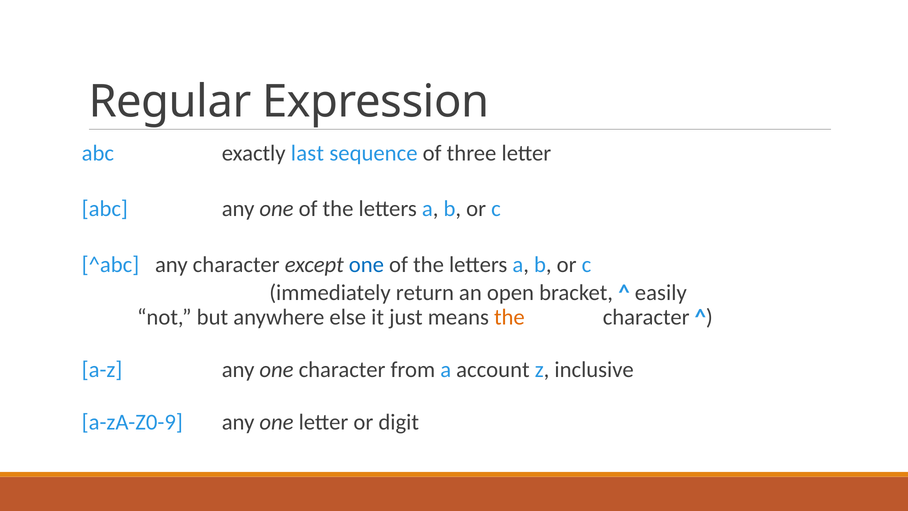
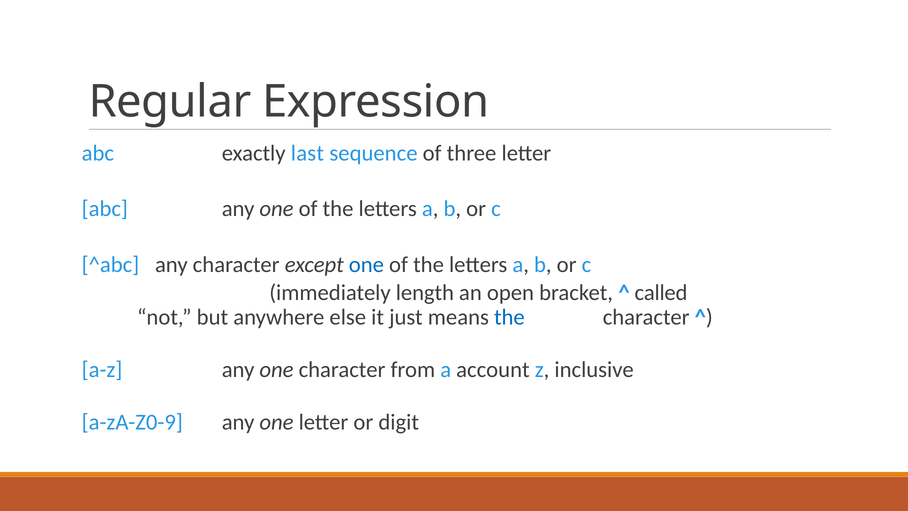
return: return -> length (425, 293)
easily: easily -> called (661, 293)
the colour: orange -> blue (509, 317)
